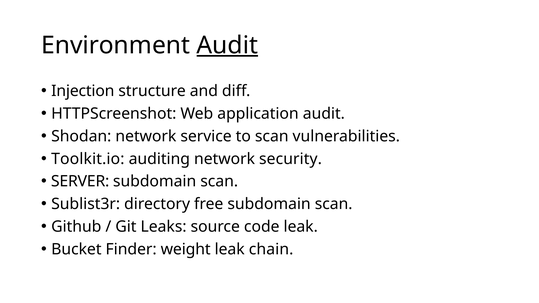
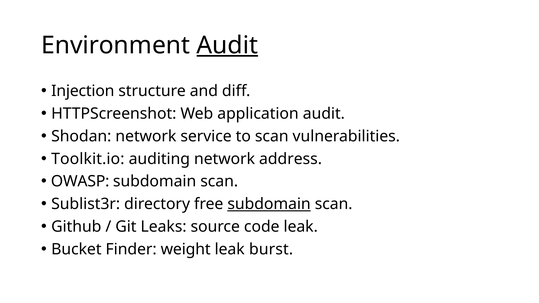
security: security -> address (291, 159)
SERVER: SERVER -> OWASP (80, 182)
subdomain underline: none -> present (269, 204)
chain: chain -> burst (271, 249)
